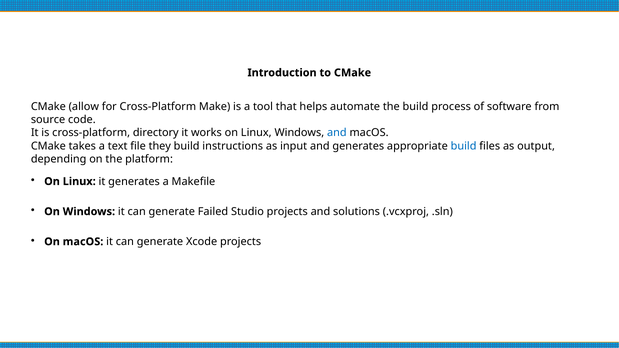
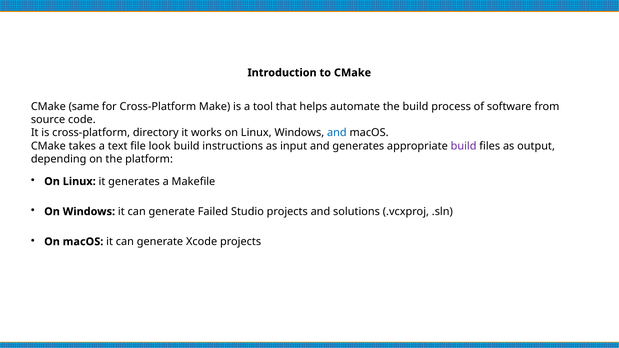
allow: allow -> same (84, 107)
they: they -> look (160, 146)
build colour: blue -> purple (464, 146)
